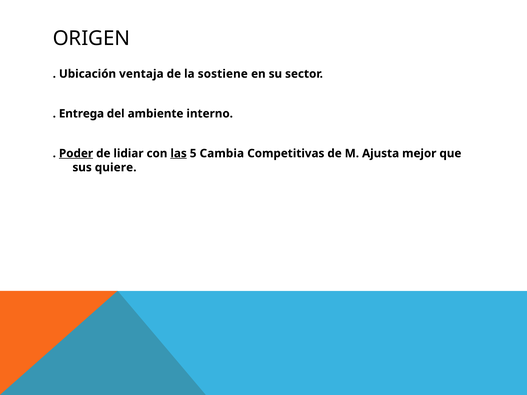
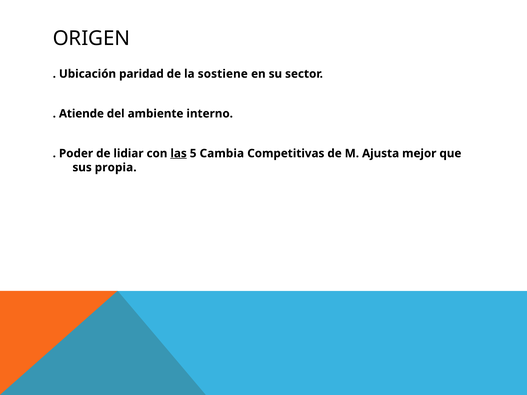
ventaja: ventaja -> paridad (141, 74)
Entrega: Entrega -> Atiende (81, 114)
Poder underline: present -> none (76, 153)
quiere: quiere -> propia (116, 168)
